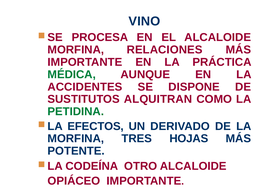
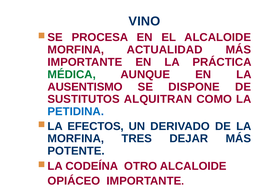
RELACIONES: RELACIONES -> ACTUALIDAD (165, 50)
ACCIDENTES: ACCIDENTES -> AUSENTISMO (85, 87)
PETIDINA colour: green -> blue (76, 111)
HOJAS: HOJAS -> DEJAR (189, 138)
